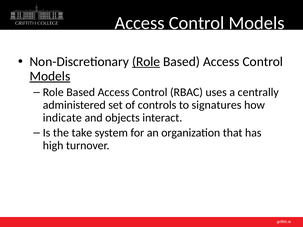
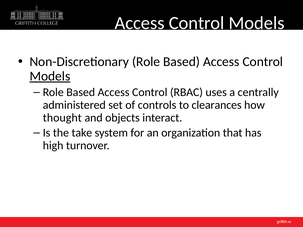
Role underline: present -> none (146, 62)
signatures: signatures -> clearances (217, 105)
indicate: indicate -> thought (62, 118)
